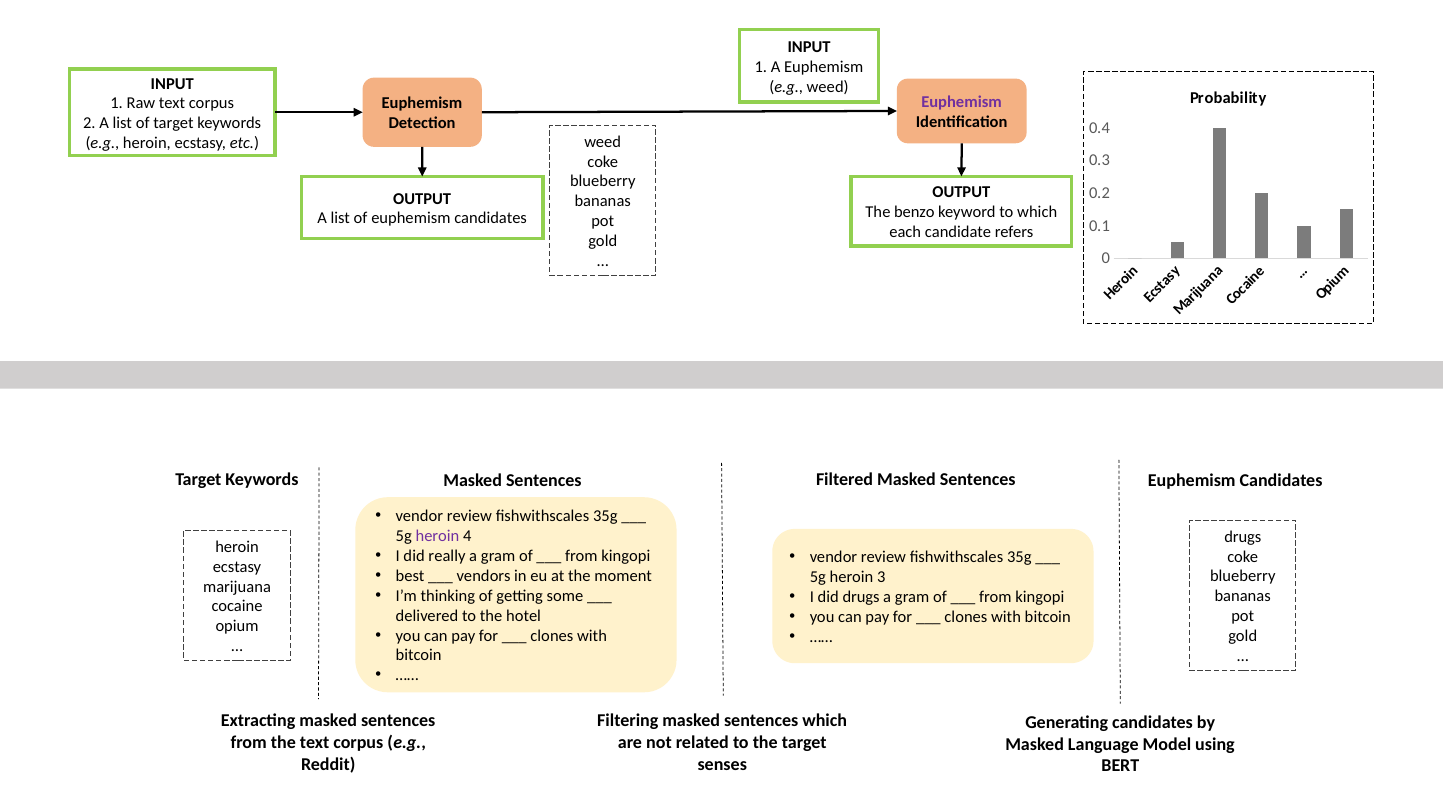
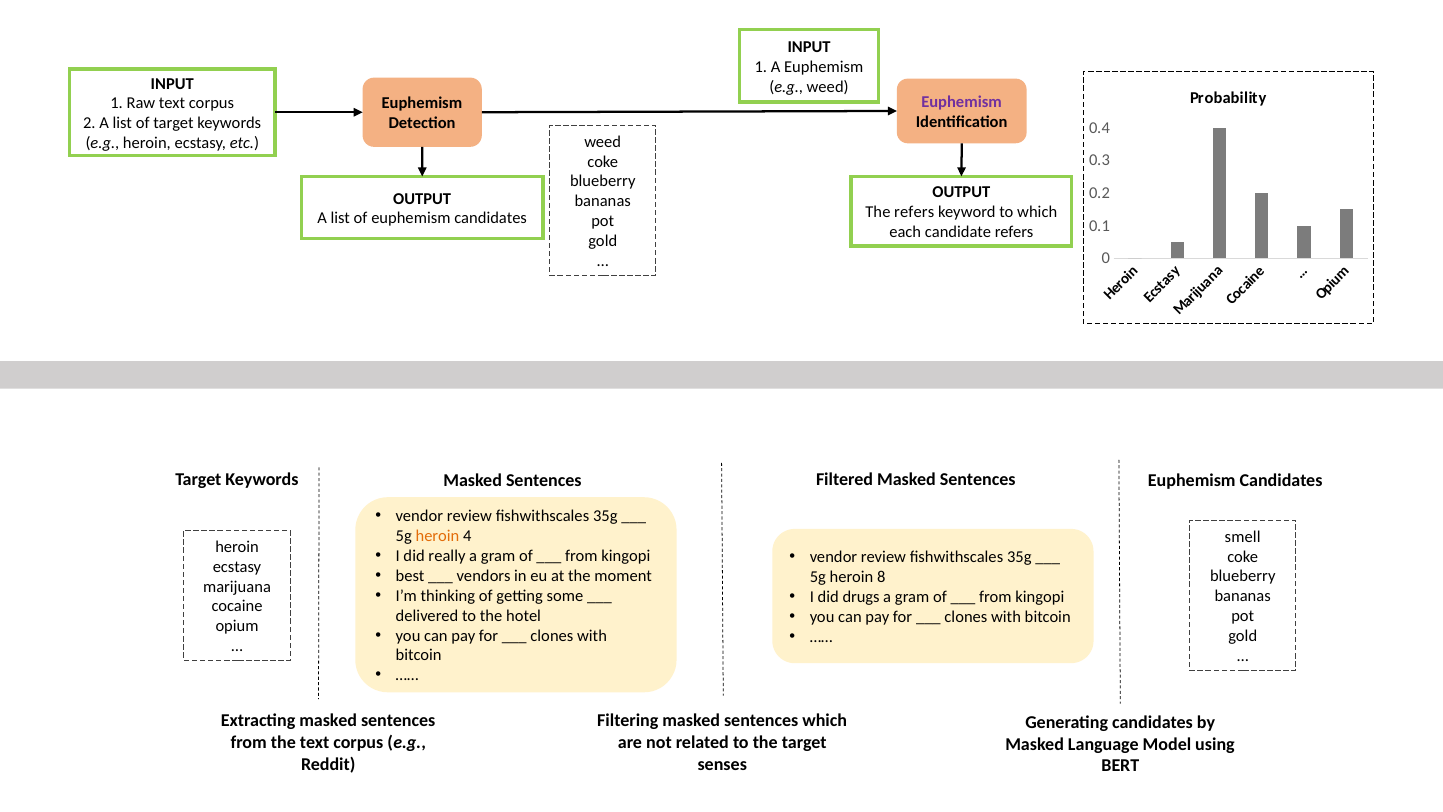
The benzo: benzo -> refers (914, 212)
heroin colour: purple -> orange (437, 536)
drugs: drugs -> smell (1243, 537)
3: 3 -> 8 (881, 577)
